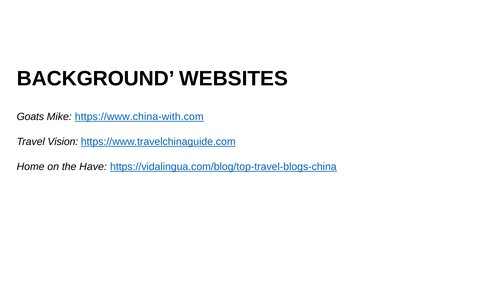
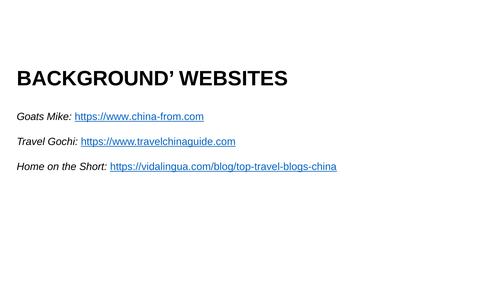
https://www.china-with.com: https://www.china-with.com -> https://www.china-from.com (139, 117)
Vision: Vision -> Gochi (63, 142)
Have: Have -> Short (93, 167)
